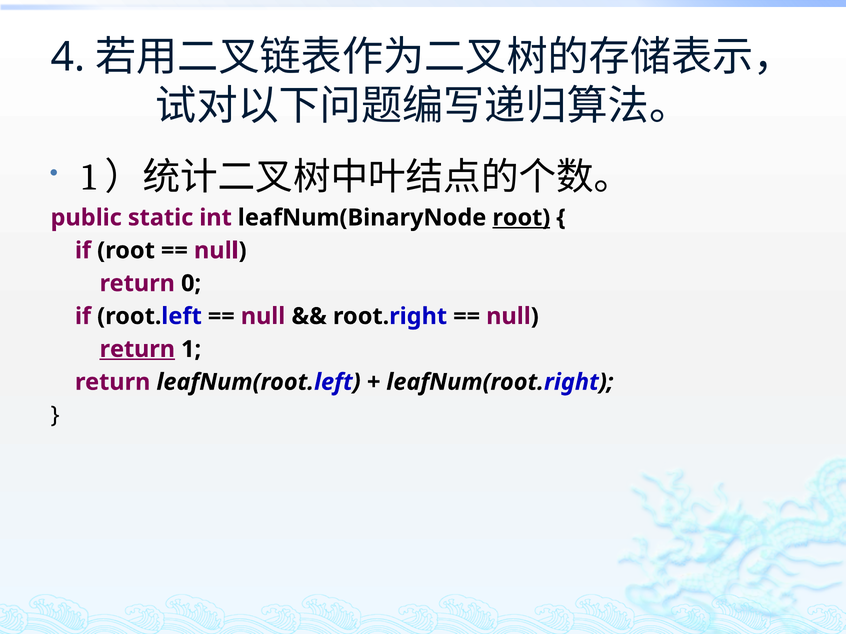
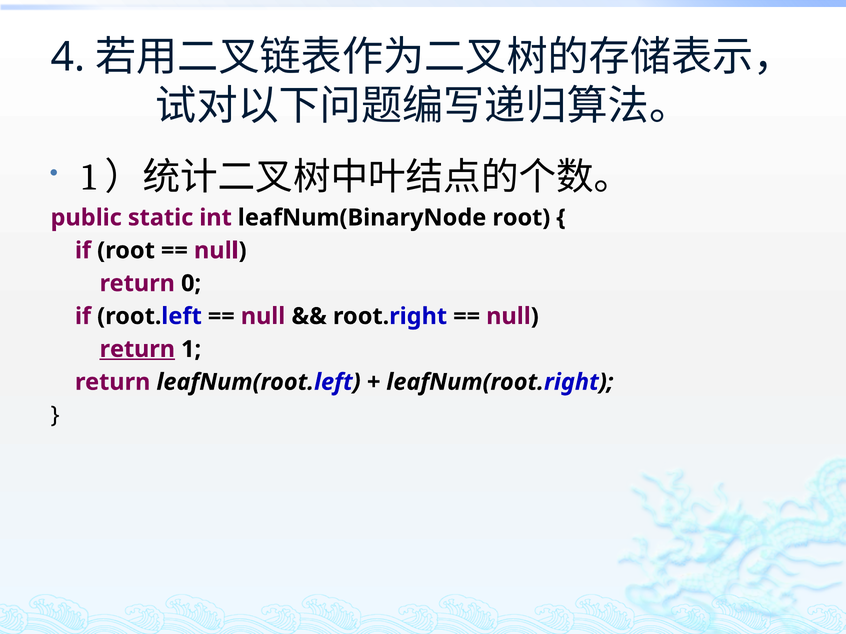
root underline: present -> none (521, 218)
